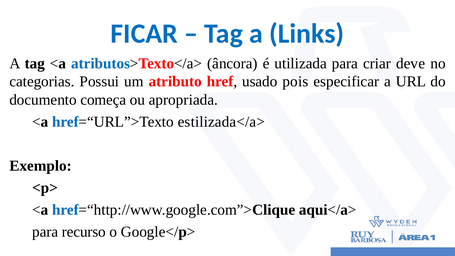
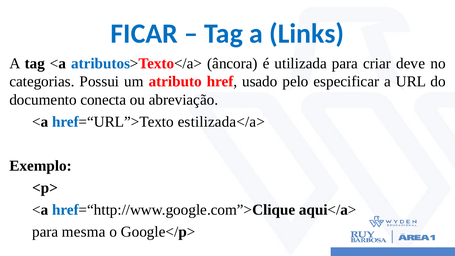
pois: pois -> pelo (295, 82)
começa: começa -> conecta (103, 100)
apropriada: apropriada -> abreviação (183, 100)
recurso: recurso -> mesma (84, 232)
